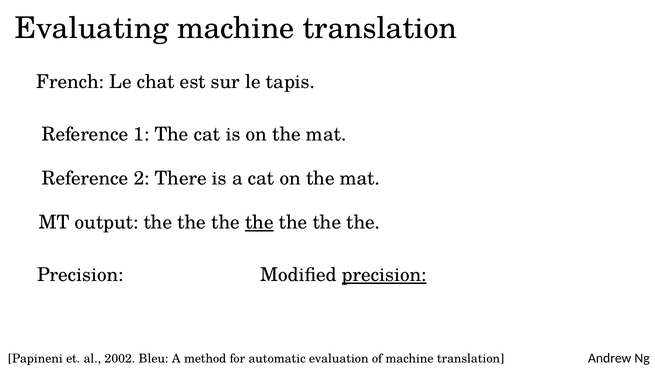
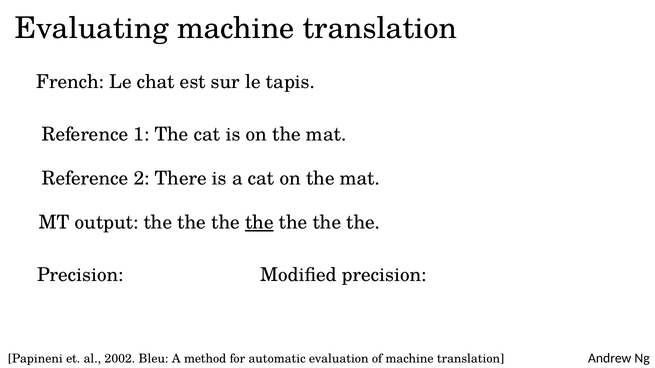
precision underline: present -> none (384, 275)
